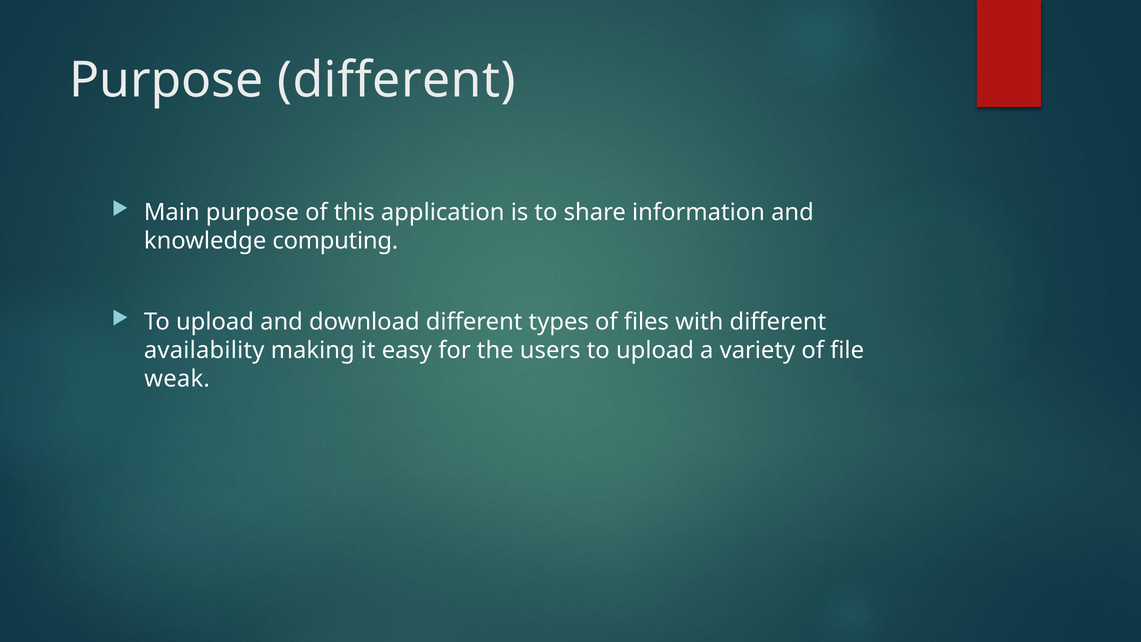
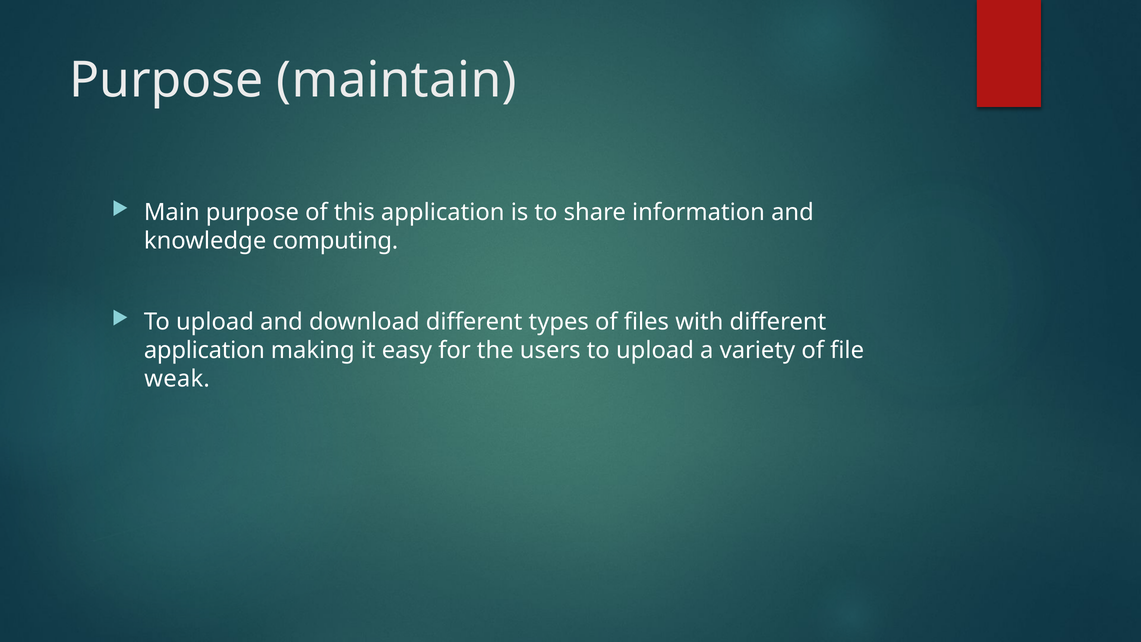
Purpose different: different -> maintain (397, 80)
availability: availability -> application (204, 350)
